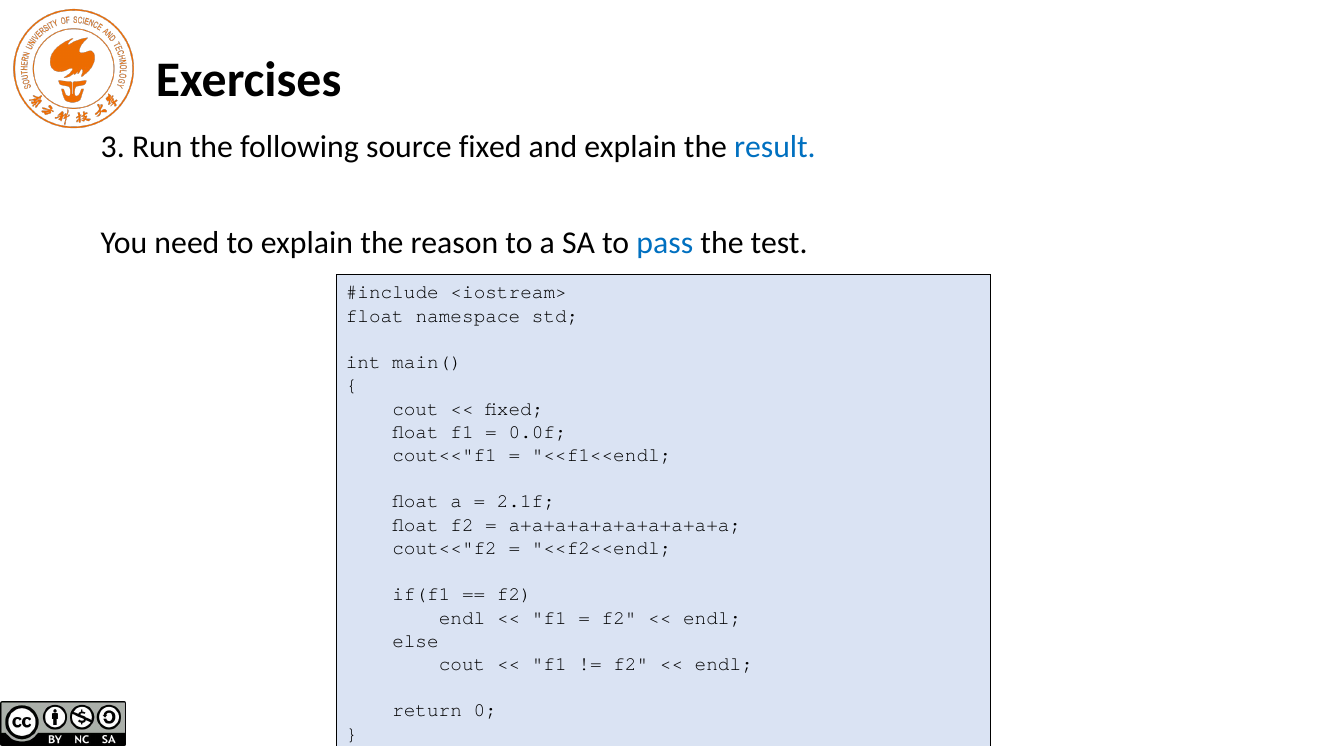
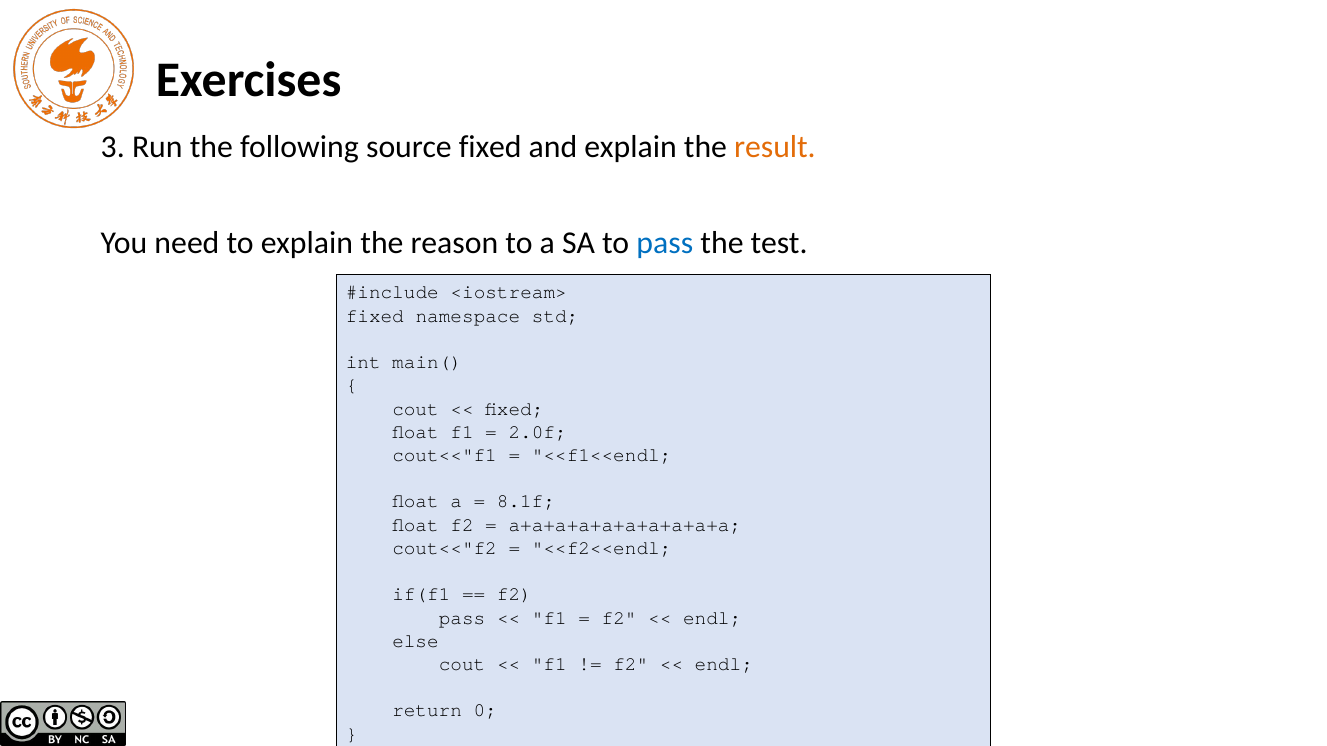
result colour: blue -> orange (775, 147)
float: float -> fixed (375, 316)
0.0f: 0.0f -> 2.0f (538, 432)
2.1f: 2.1f -> 8.1f (526, 502)
endl: endl -> pass (462, 618)
